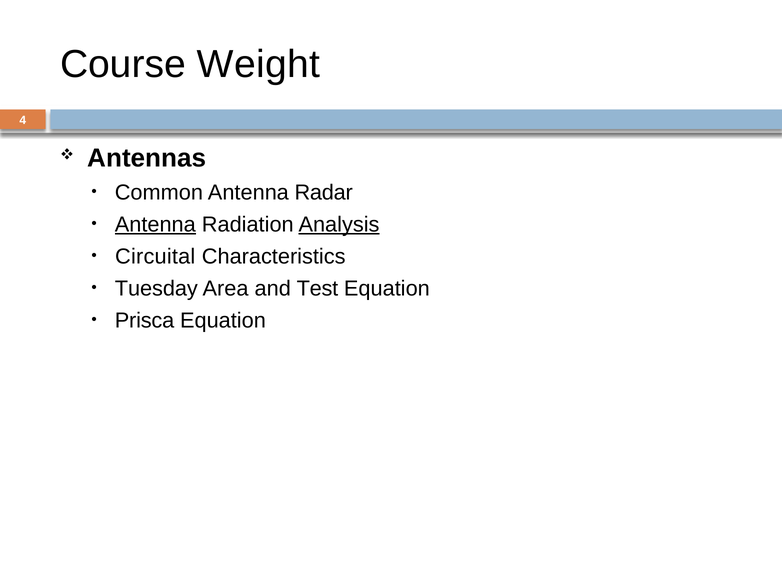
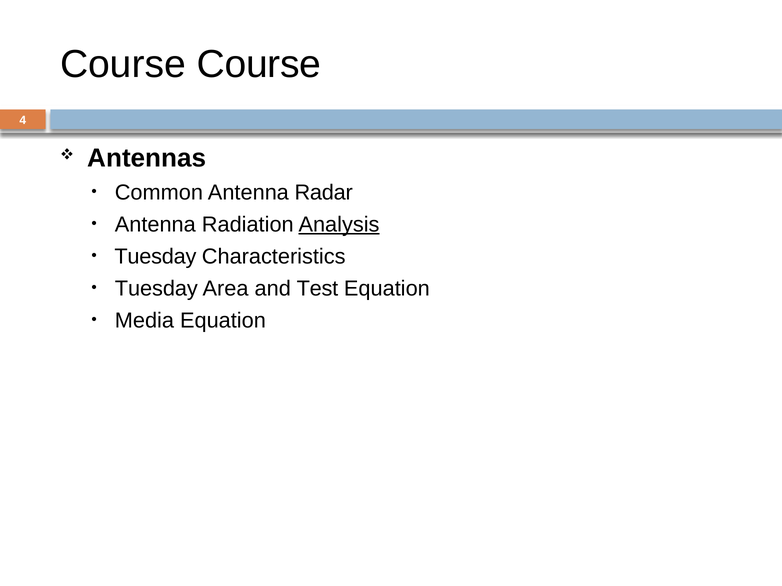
Course Weight: Weight -> Course (259, 65)
Antenna underline: present -> none (155, 225)
Circuital: Circuital -> Tuesday (155, 257)
Prisca: Prisca -> Media (144, 321)
